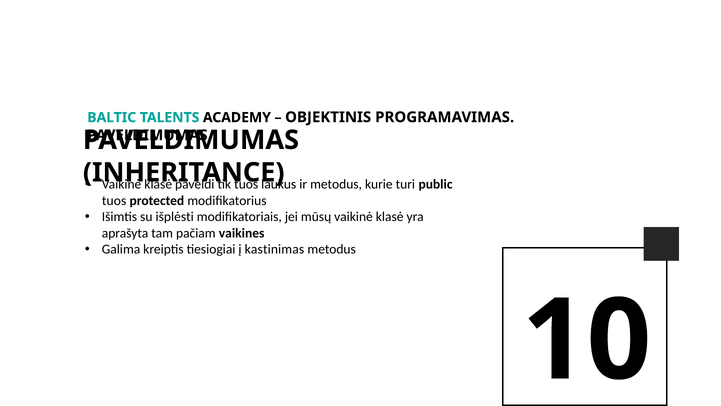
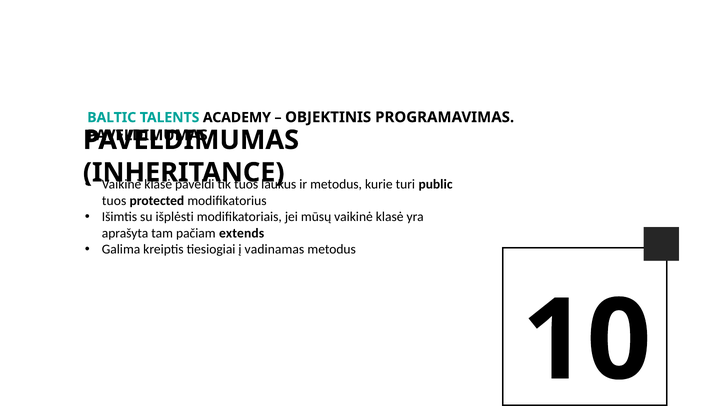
vaikines: vaikines -> extends (242, 233)
kastinimas: kastinimas -> vadinamas (274, 249)
